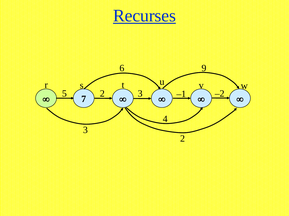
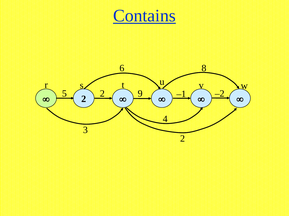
Recurses: Recurses -> Contains (144, 16)
9: 9 -> 8 (204, 68)
2 3: 3 -> 9 (140, 94)
7: 7 -> 2 (84, 99)
